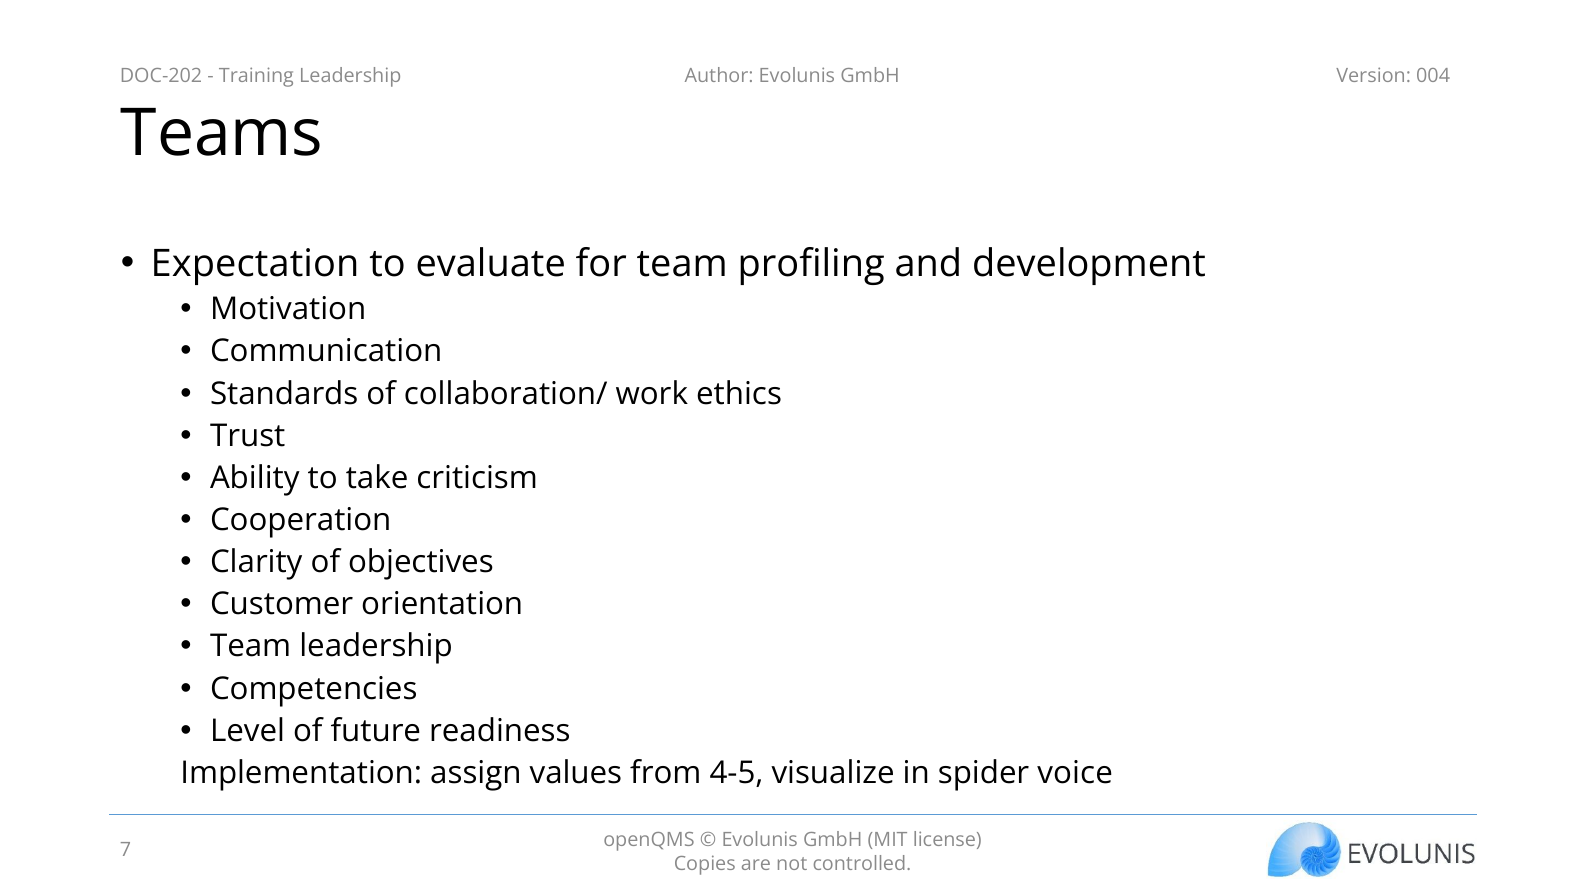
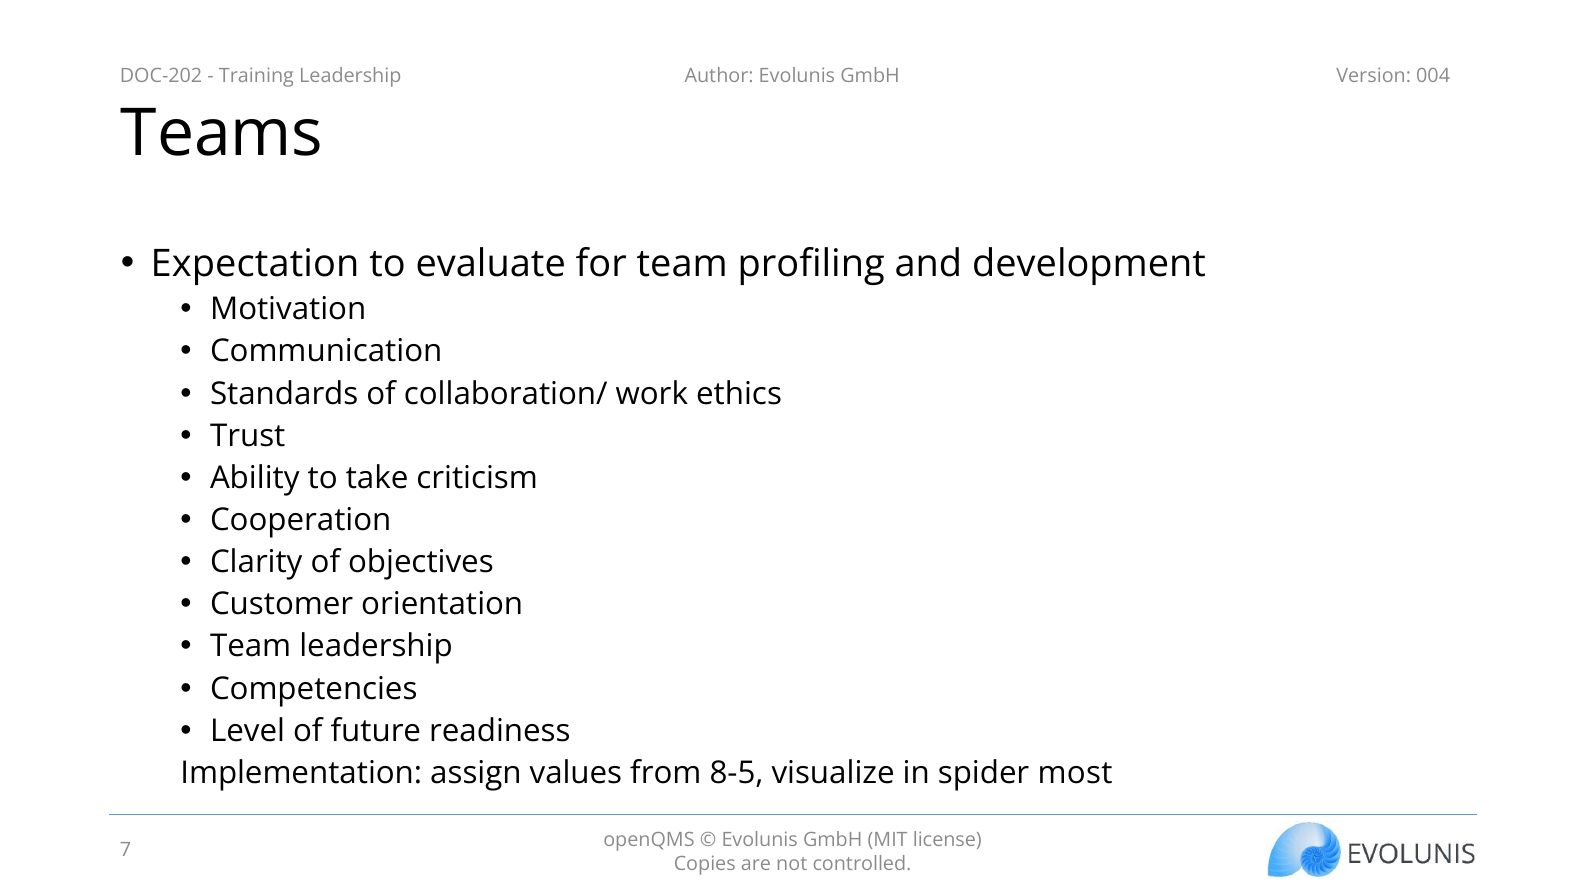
4-5: 4-5 -> 8-5 (737, 773)
voice: voice -> most (1075, 773)
